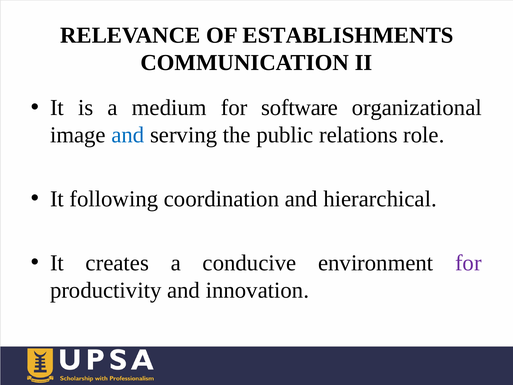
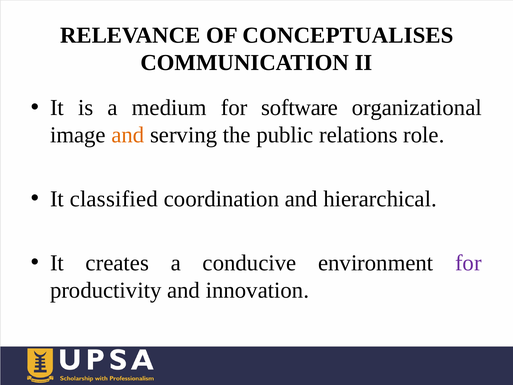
ESTABLISHMENTS: ESTABLISHMENTS -> CONCEPTUALISES (348, 35)
and colour: blue -> orange (128, 135)
following: following -> classified (114, 199)
